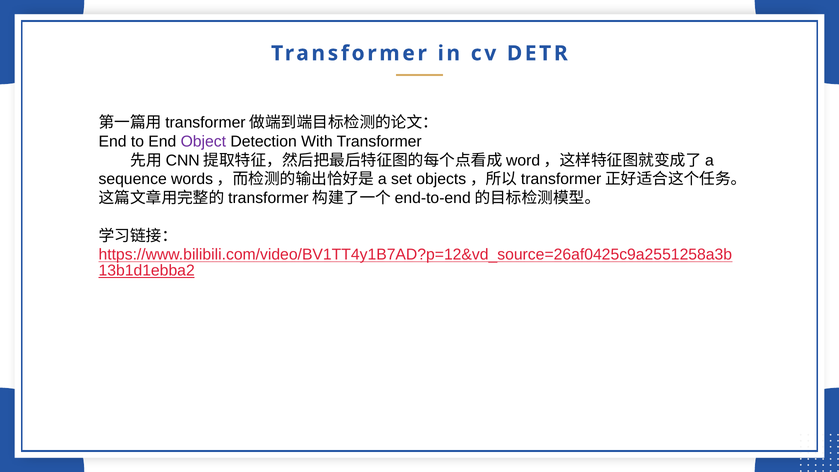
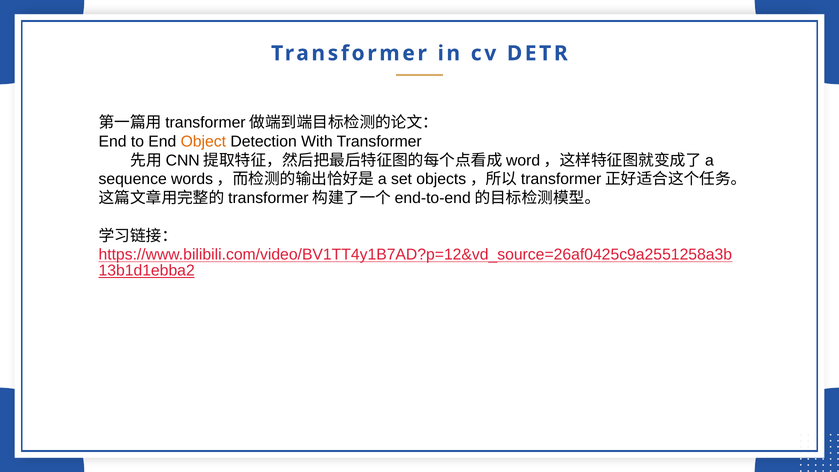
Object colour: purple -> orange (203, 141)
